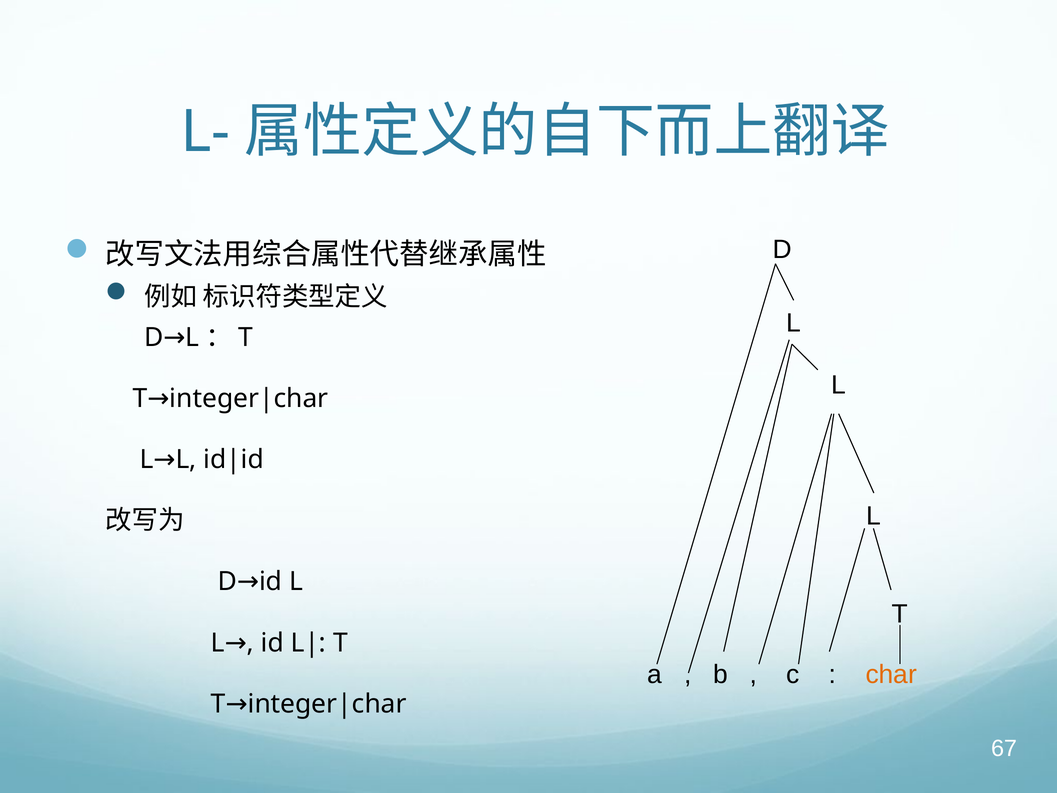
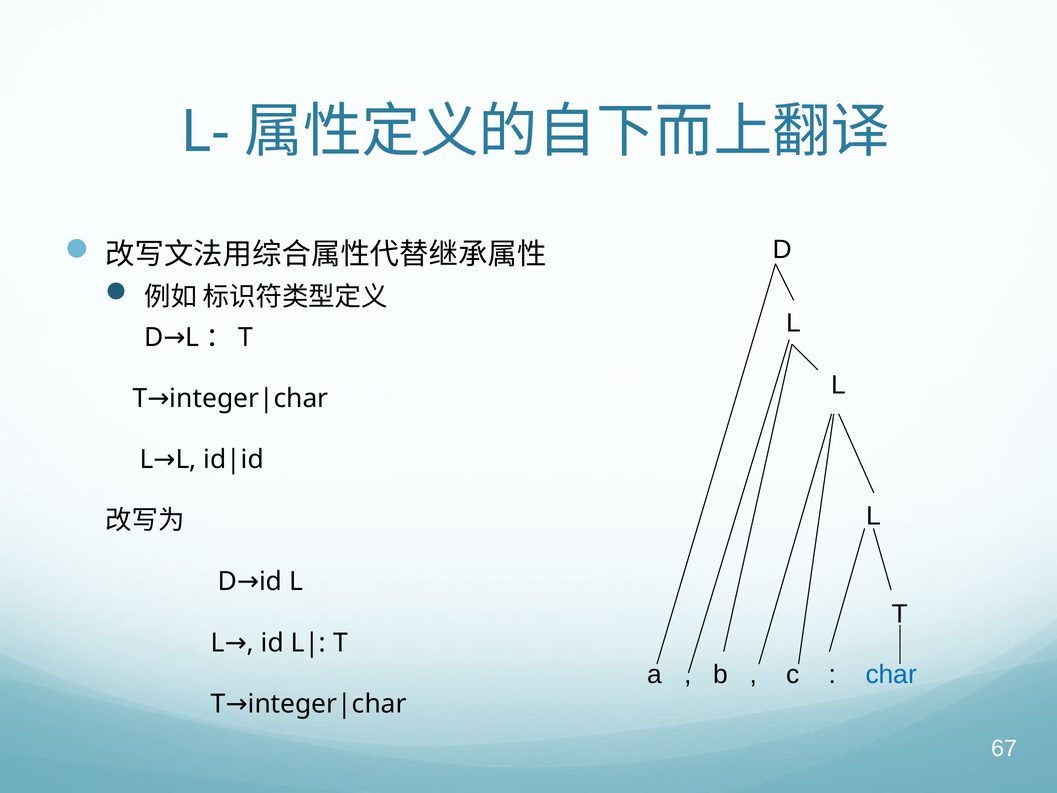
char colour: orange -> blue (891, 674)
